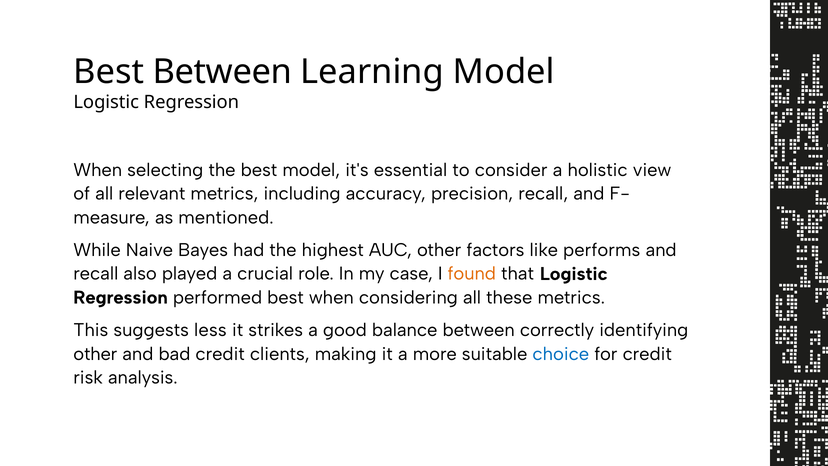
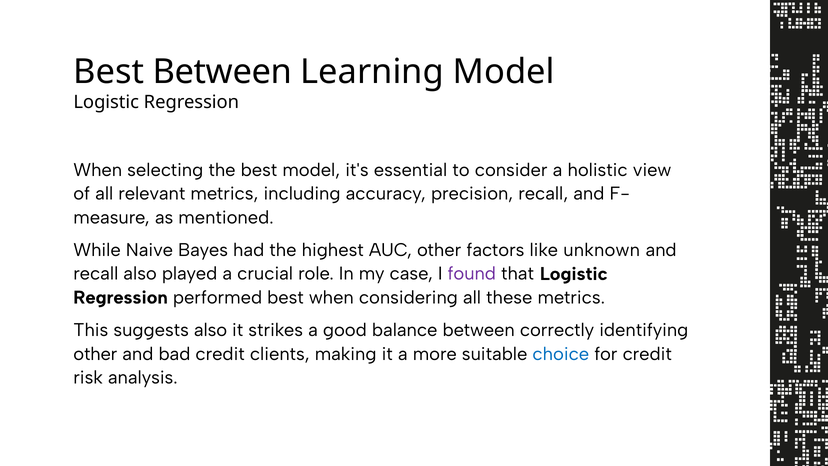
performs: performs -> unknown (602, 250)
found colour: orange -> purple (472, 274)
suggests less: less -> also (211, 330)
